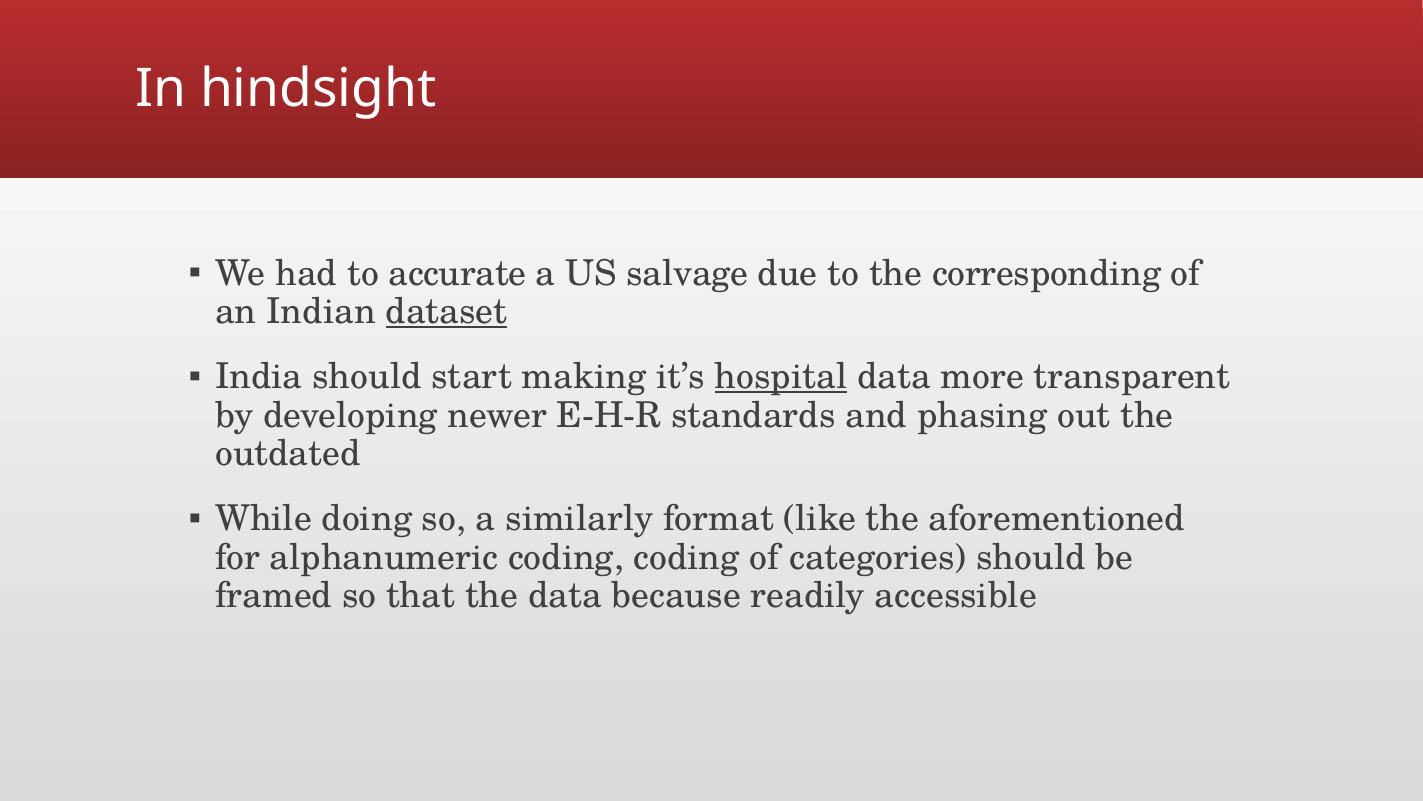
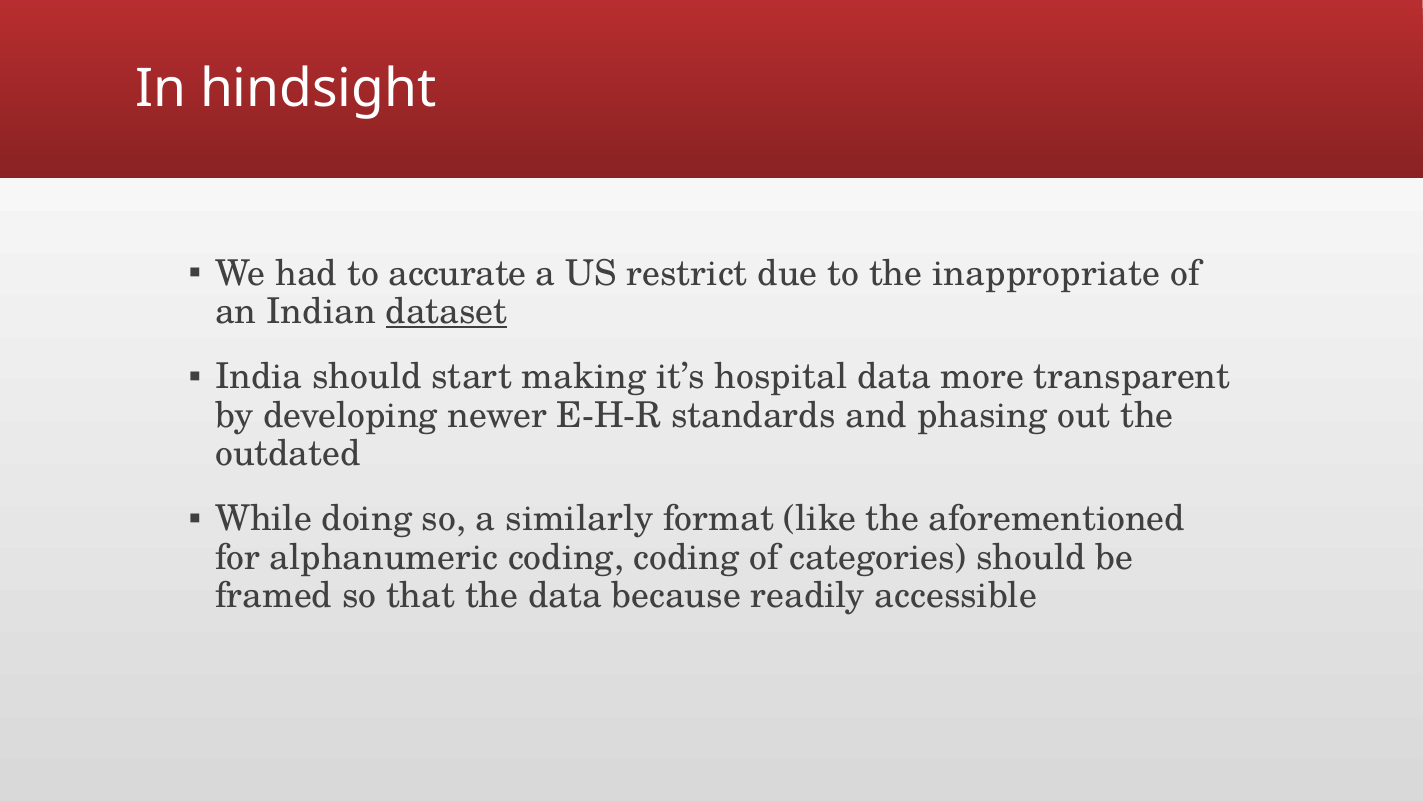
salvage: salvage -> restrict (687, 273)
corresponding: corresponding -> inappropriate (1046, 273)
hospital underline: present -> none (781, 377)
